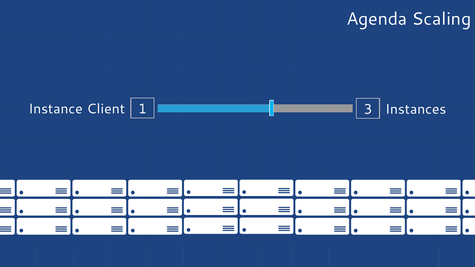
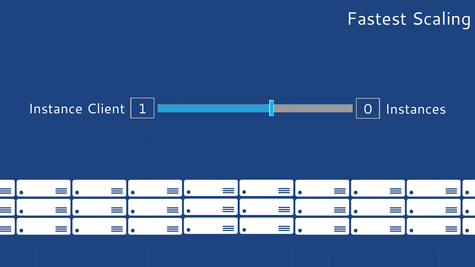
Agenda: Agenda -> Fastest (377, 19)
3: 3 -> 0 (368, 109)
